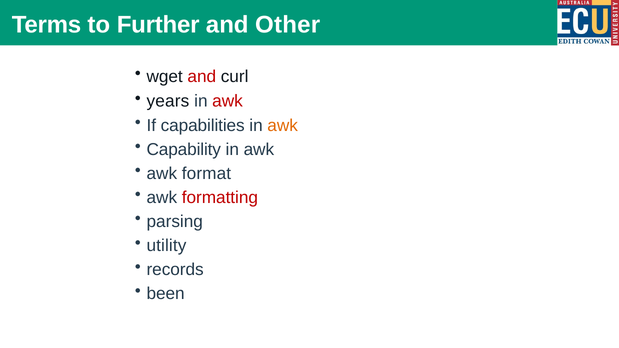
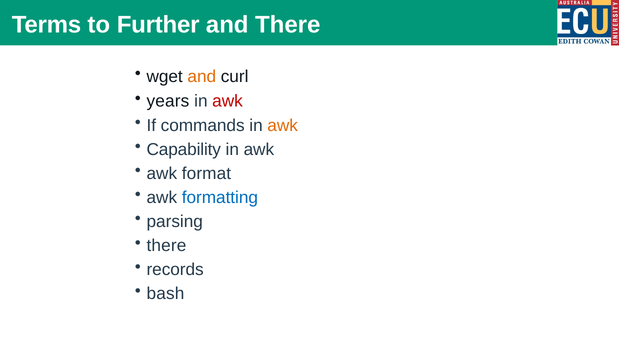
and Other: Other -> There (288, 25)
and colour: red -> orange (202, 76)
capabilities: capabilities -> commands (203, 125)
formatting colour: red -> blue (220, 198)
utility: utility -> there (166, 246)
been: been -> bash (165, 294)
